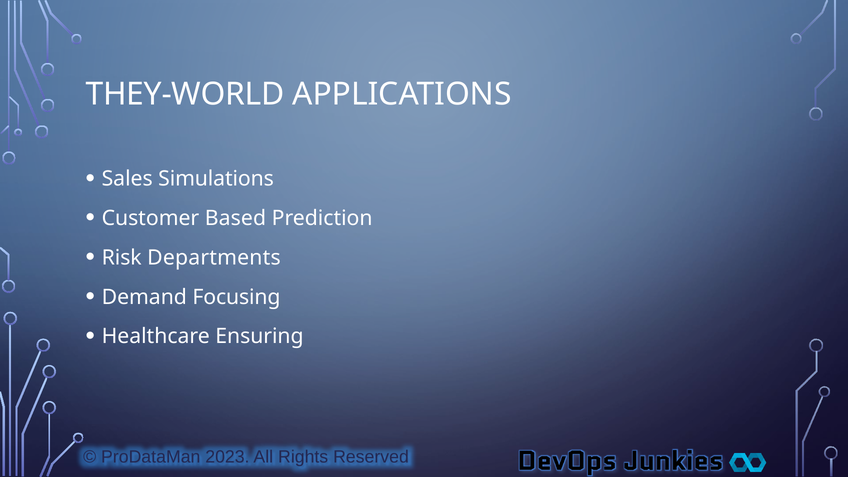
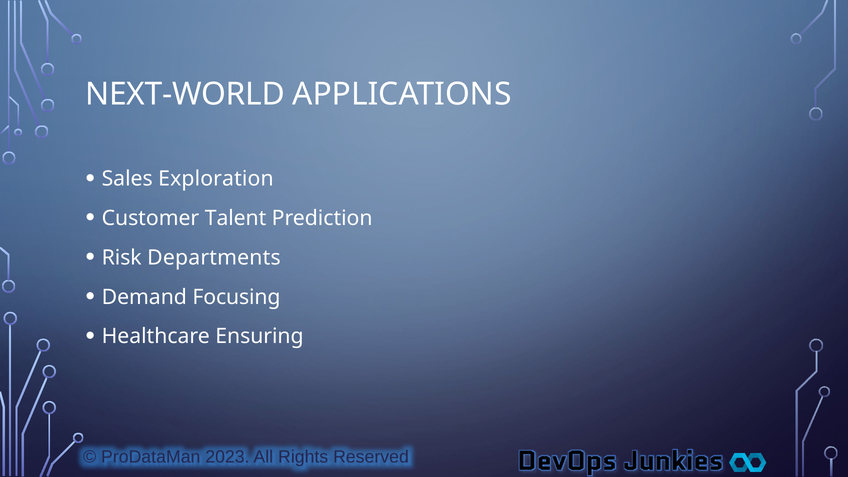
THEY-WORLD: THEY-WORLD -> NEXT-WORLD (185, 94)
Simulations: Simulations -> Exploration (216, 179)
Based: Based -> Talent (236, 218)
